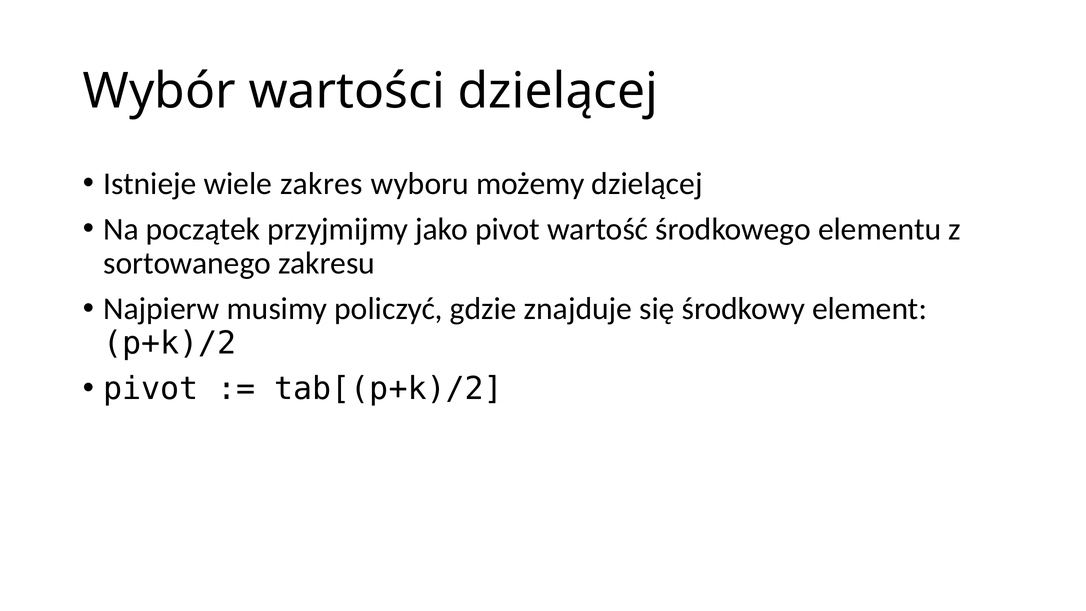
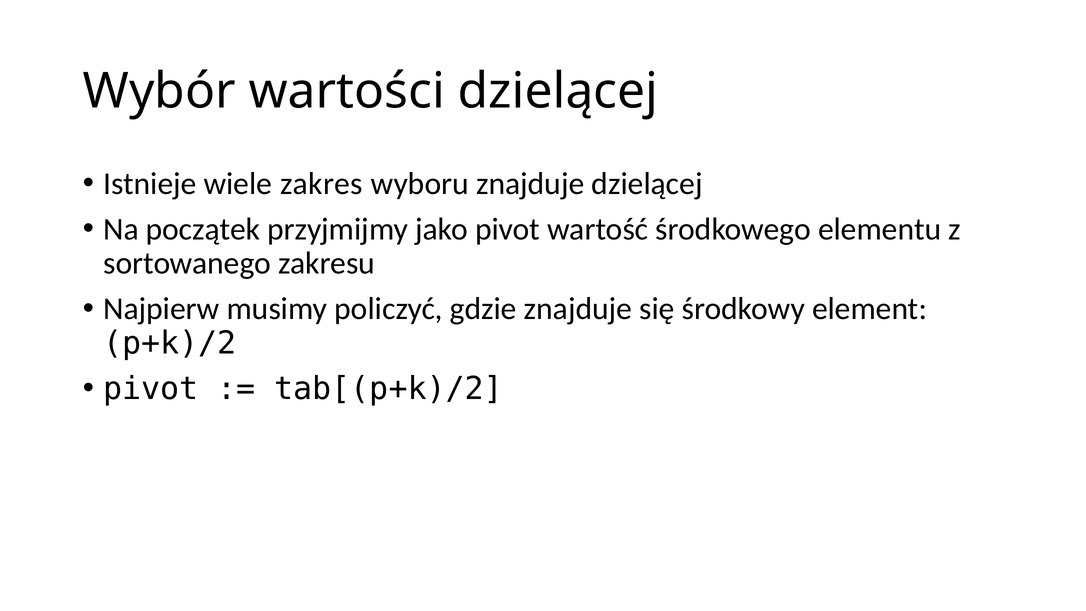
wyboru możemy: możemy -> znajduje (530, 184)
